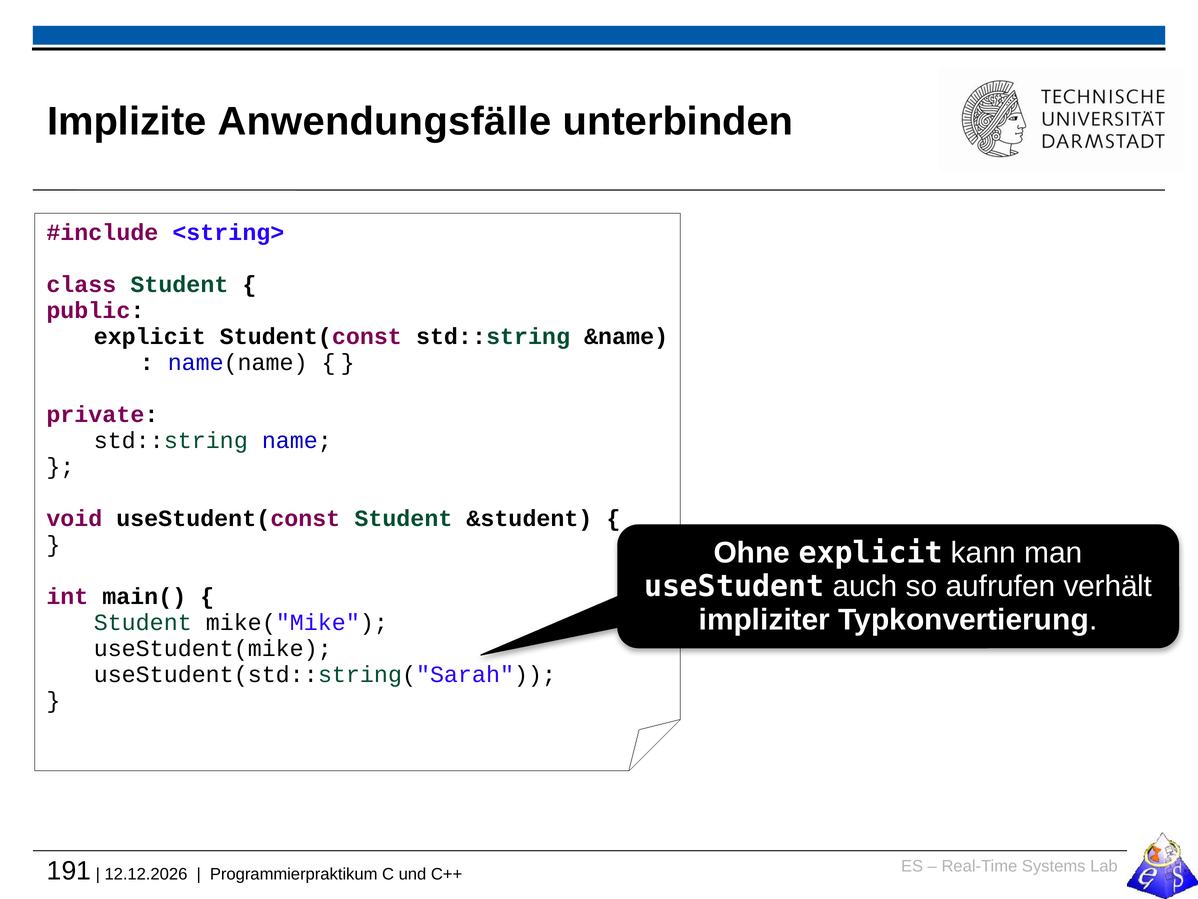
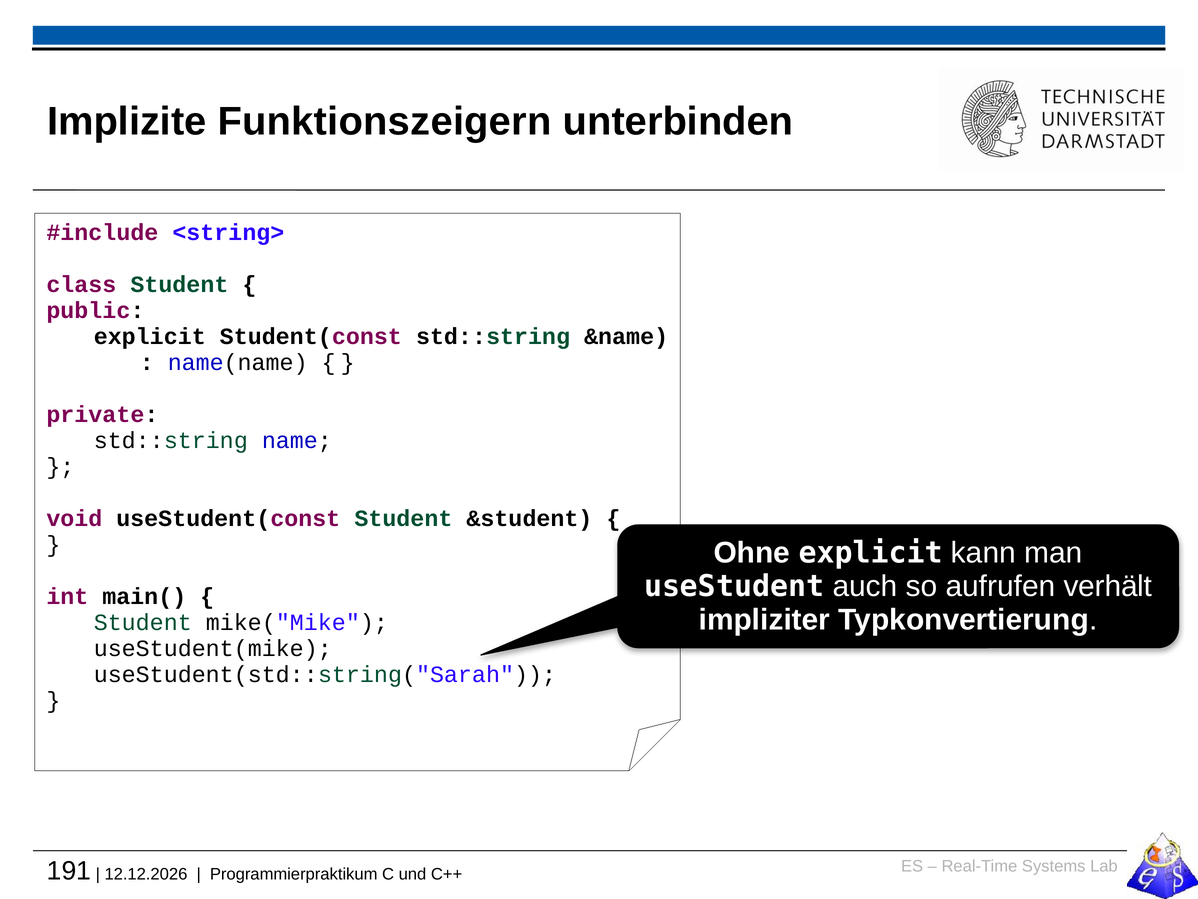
Anwendungsfälle: Anwendungsfälle -> Funktionszeigern (385, 122)
